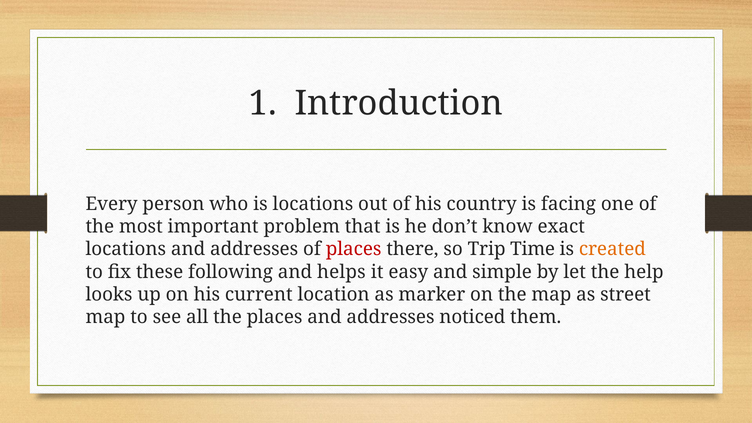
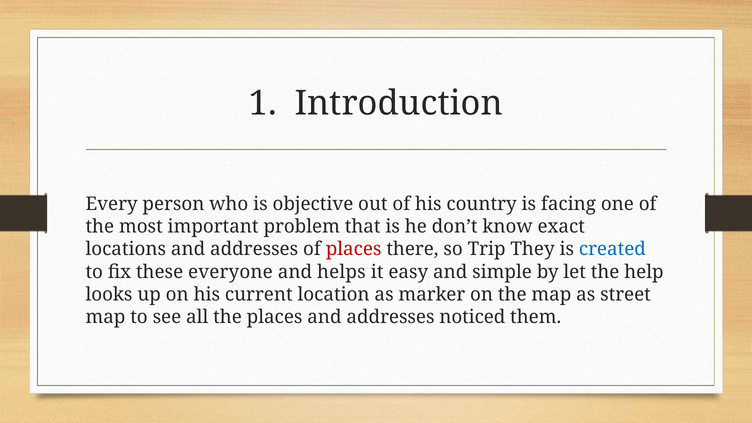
is locations: locations -> objective (313, 204)
Time: Time -> They (533, 249)
created colour: orange -> blue (612, 249)
following: following -> everyone (230, 272)
